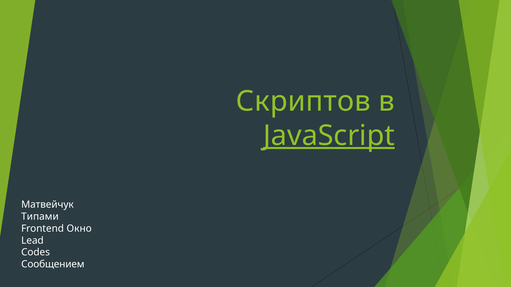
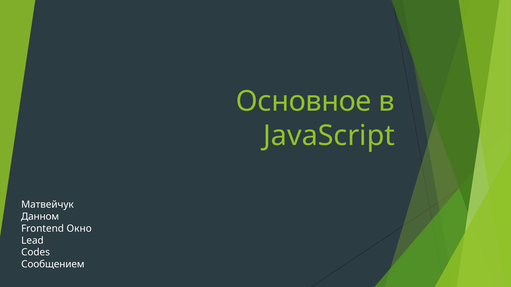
Скриптов: Скриптов -> Основное (304, 101)
JavaScript underline: present -> none (329, 136)
Типами: Типами -> Данном (40, 217)
